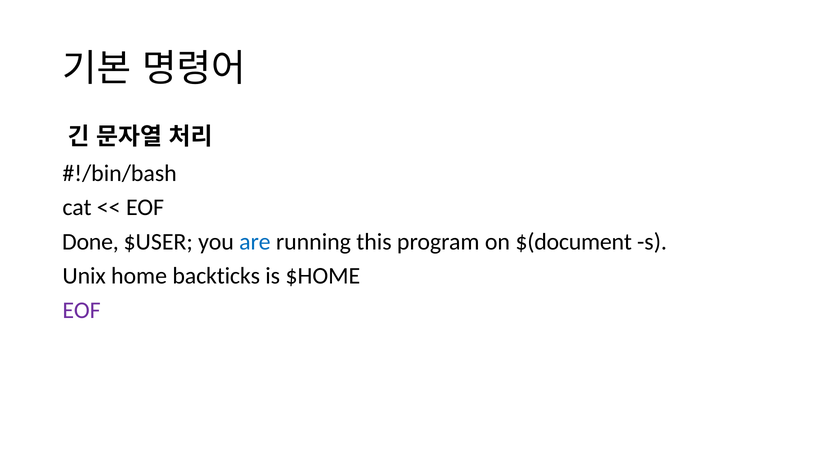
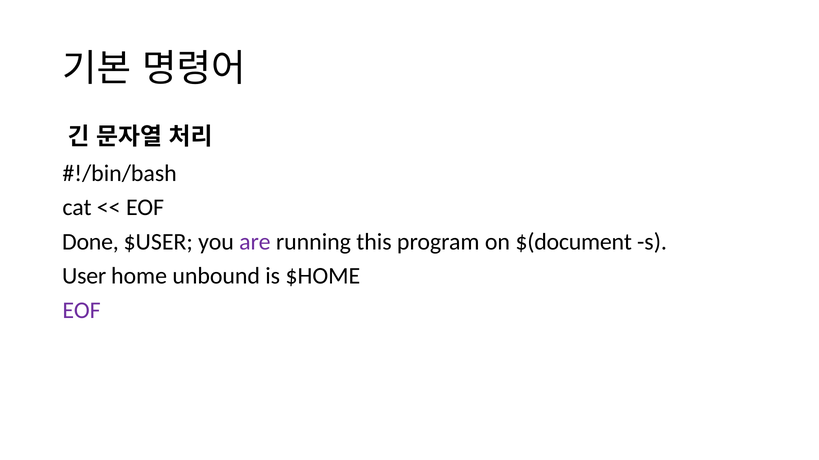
are colour: blue -> purple (255, 242)
Unix: Unix -> User (84, 276)
backticks: backticks -> unbound (216, 276)
